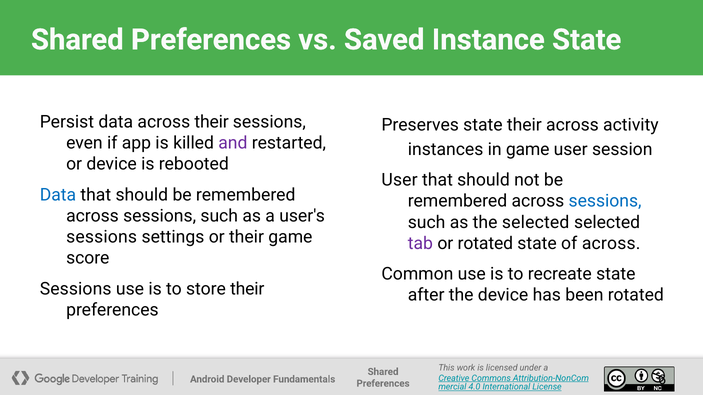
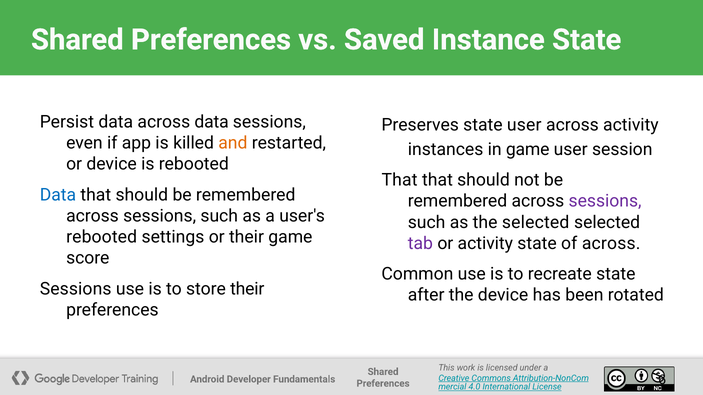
across their: their -> data (212, 122)
state their: their -> user (524, 125)
and colour: purple -> orange (233, 143)
User: User -> That (400, 180)
sessions colour: blue -> purple (605, 201)
sessions: sessions -> rebooted (102, 237)
or rotated: rotated -> activity (485, 244)
